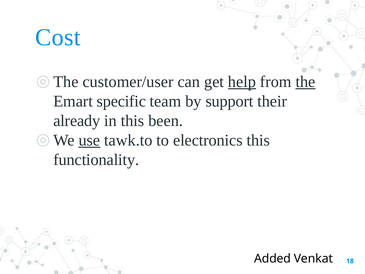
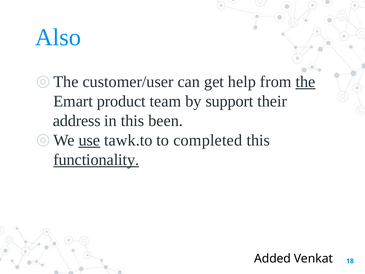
Cost: Cost -> Also (58, 37)
help underline: present -> none (242, 82)
specific: specific -> product (121, 101)
already: already -> address (77, 121)
electronics: electronics -> completed (208, 140)
functionality underline: none -> present (96, 160)
